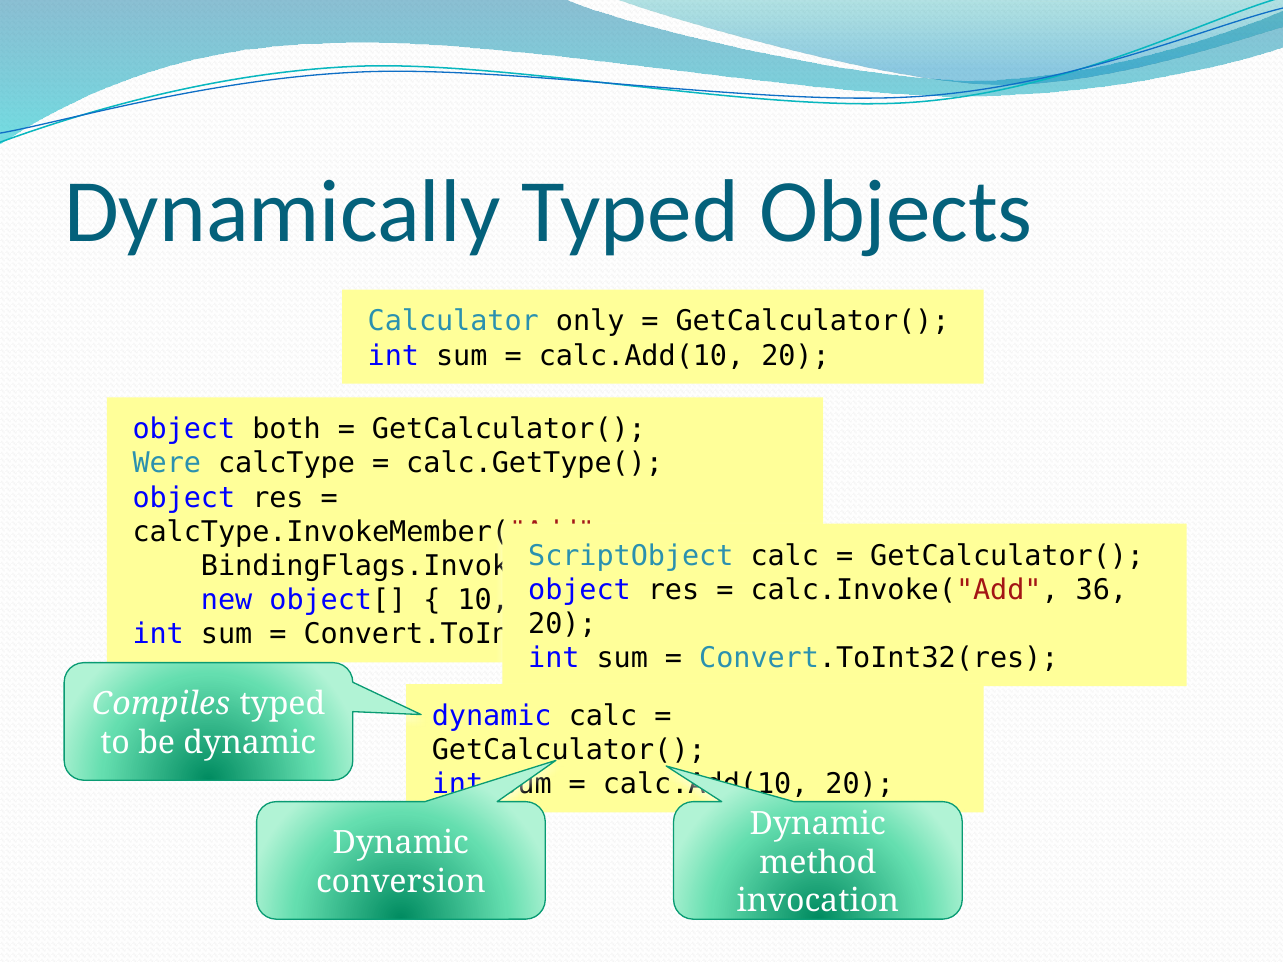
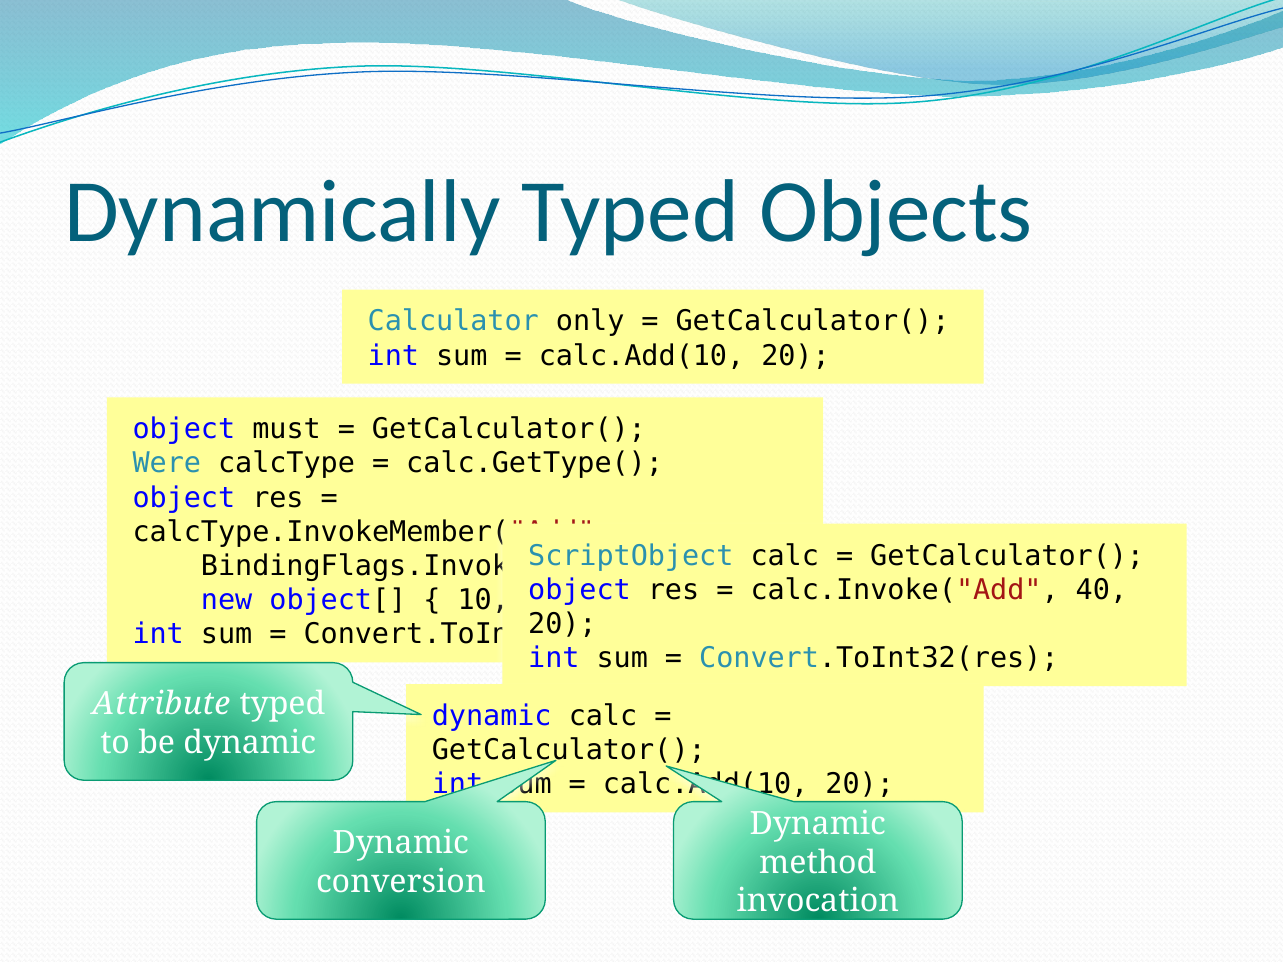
both: both -> must (287, 429)
36: 36 -> 40 (1101, 590)
Compiles: Compiles -> Attribute (161, 705)
